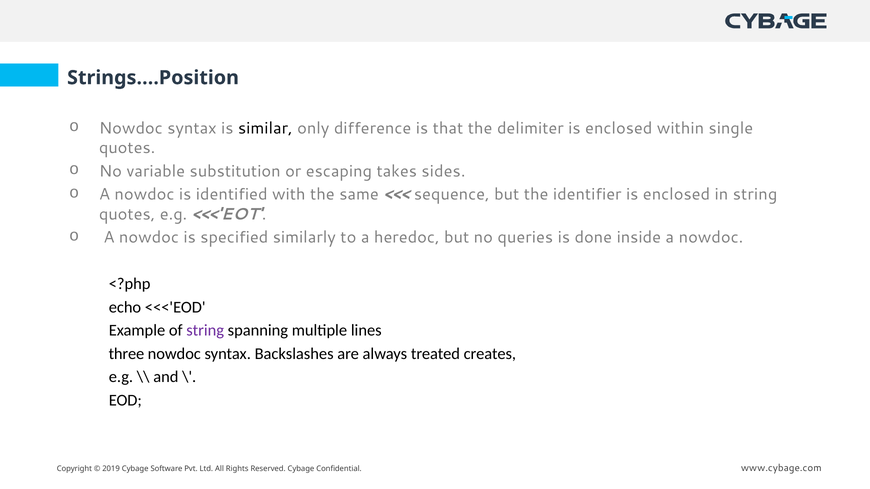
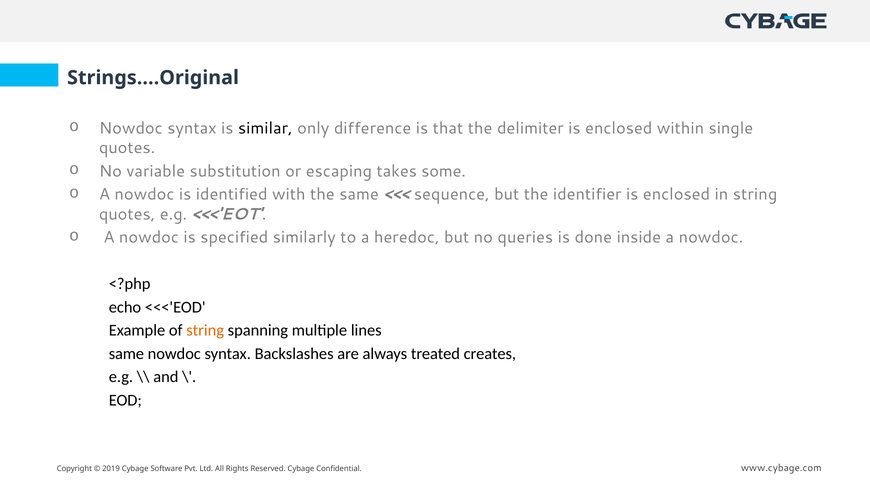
Strings….Position: Strings….Position -> Strings….Original (153, 78)
sides: sides -> some (444, 171)
string colour: purple -> orange (205, 331)
three: three -> same (126, 354)
